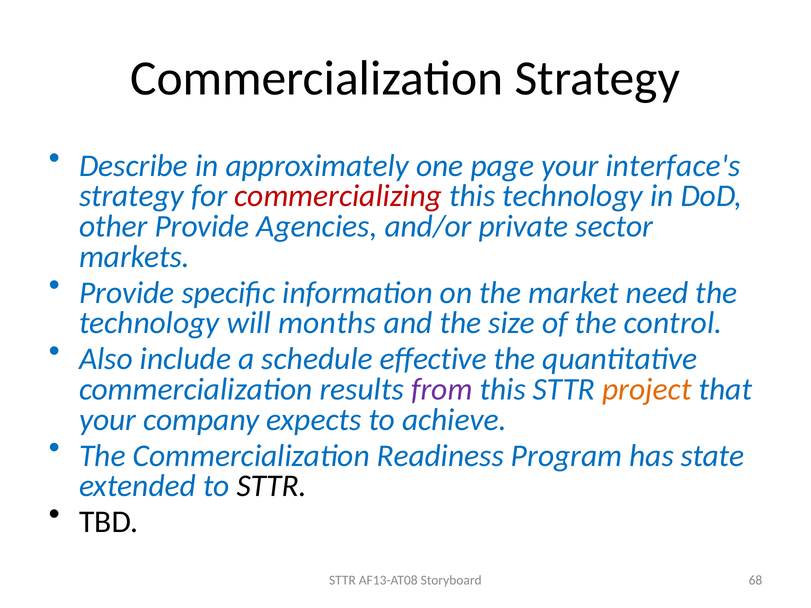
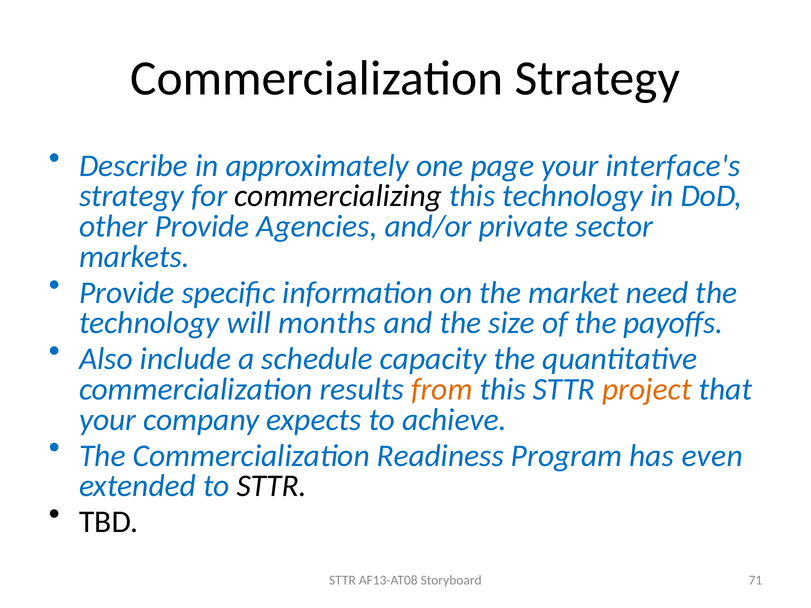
commercializing colour: red -> black (338, 196)
control: control -> payoffs (673, 323)
effective: effective -> capacity (433, 359)
from colour: purple -> orange (442, 389)
state: state -> even (712, 456)
68: 68 -> 71 (755, 581)
